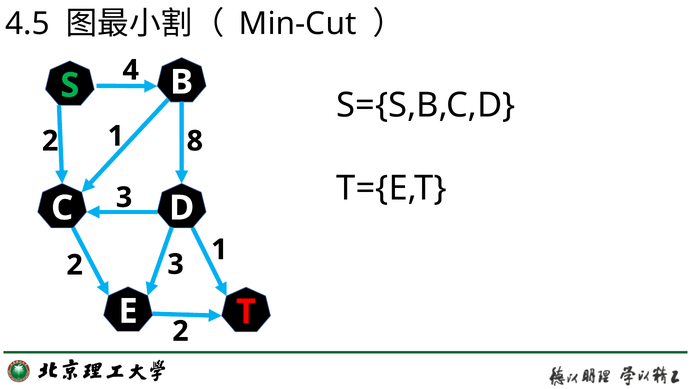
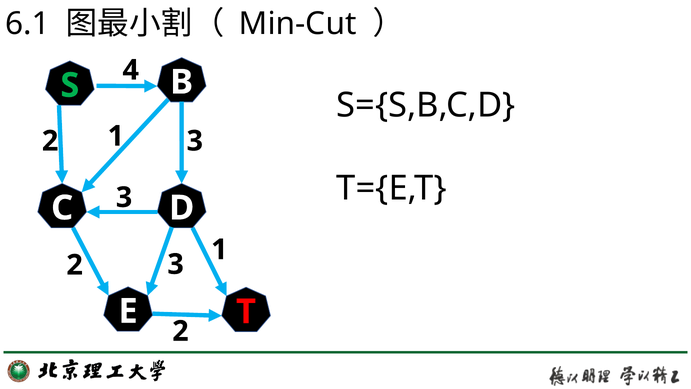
4.5: 4.5 -> 6.1 (28, 24)
8: 8 -> 3 (195, 141)
